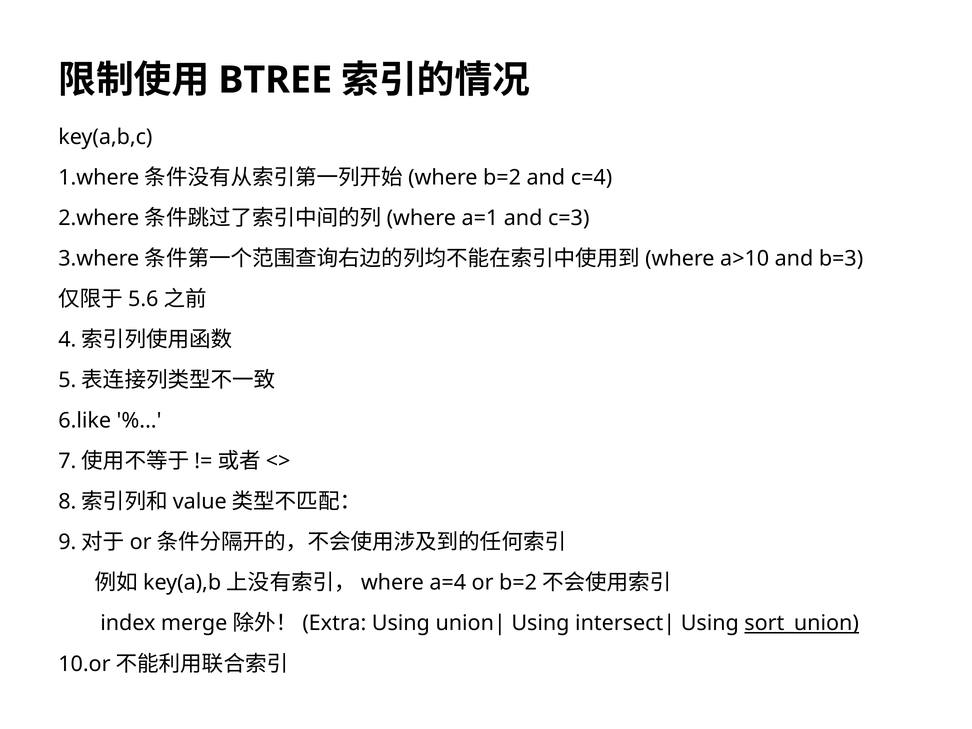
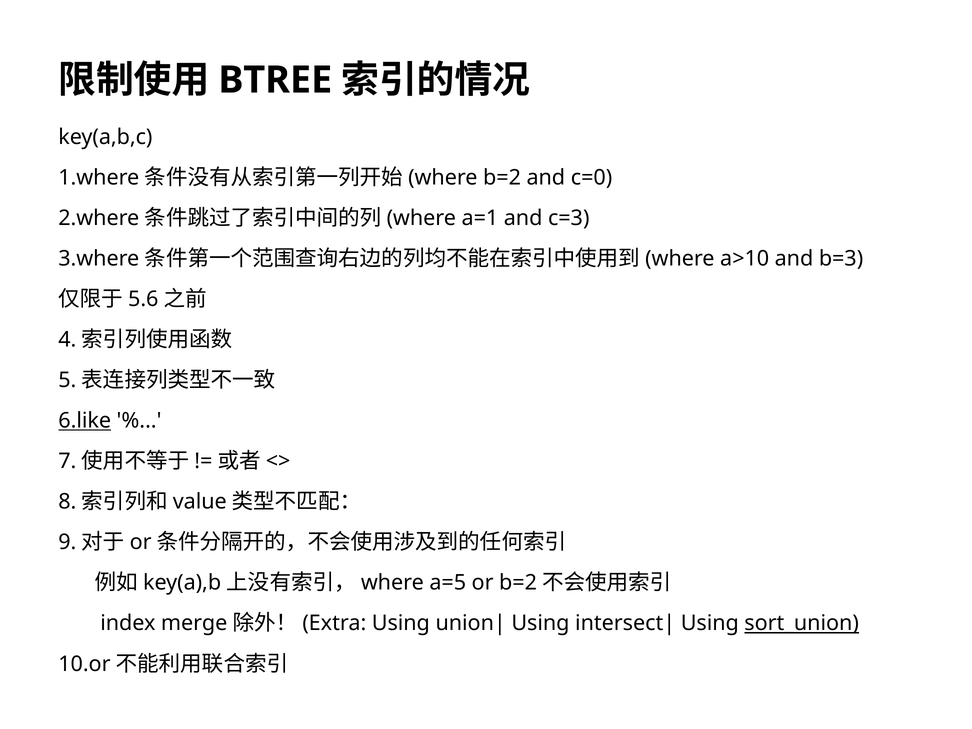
c=4: c=4 -> c=0 (592, 178)
6.like underline: none -> present (85, 421)
a=4: a=4 -> a=5 (448, 583)
